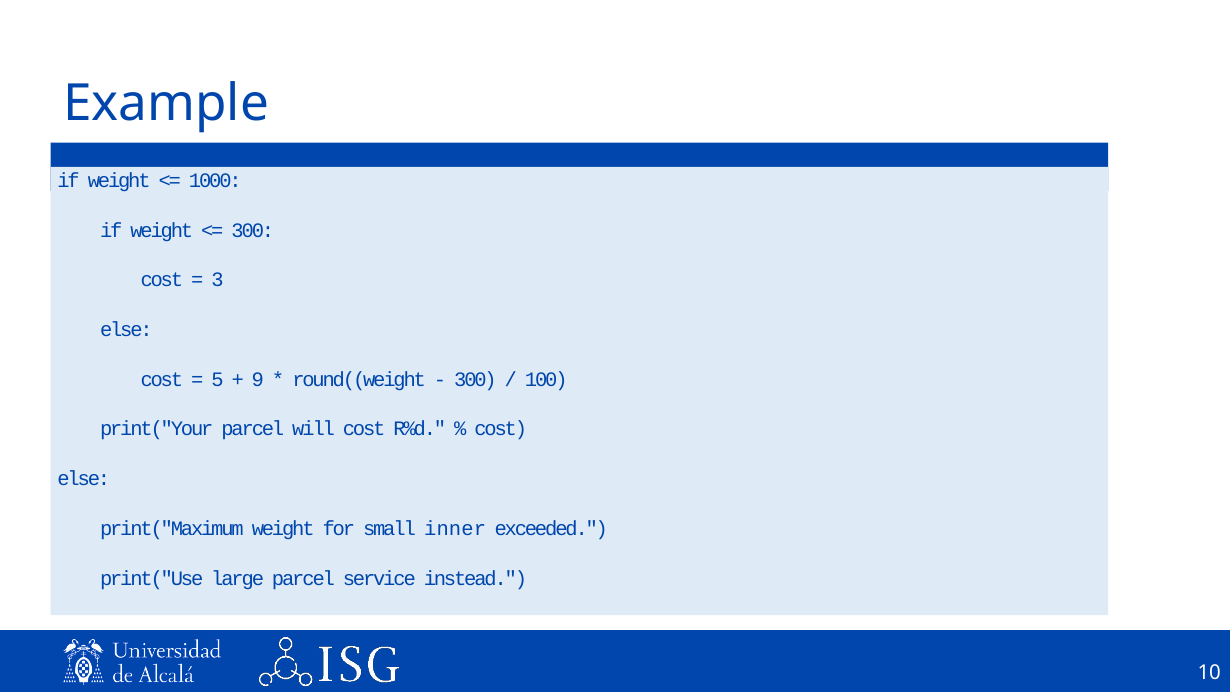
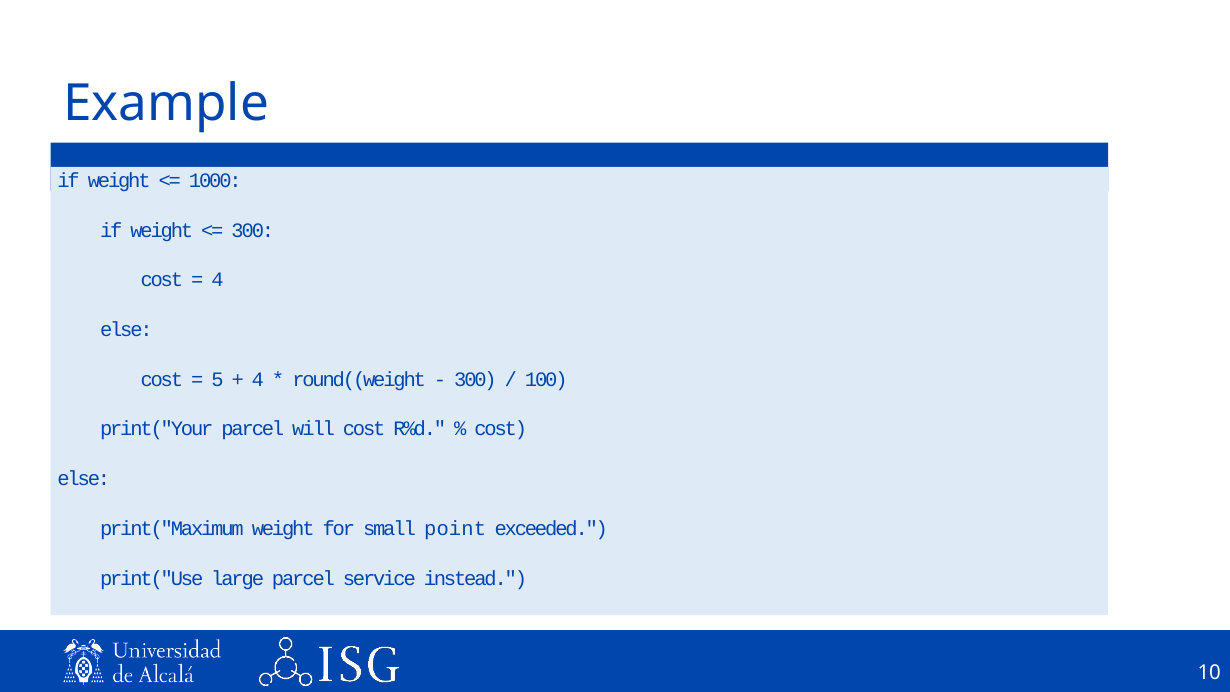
3: 3 -> 4 (217, 280)
9: 9 -> 4 (258, 379)
inner: inner -> point (455, 529)
